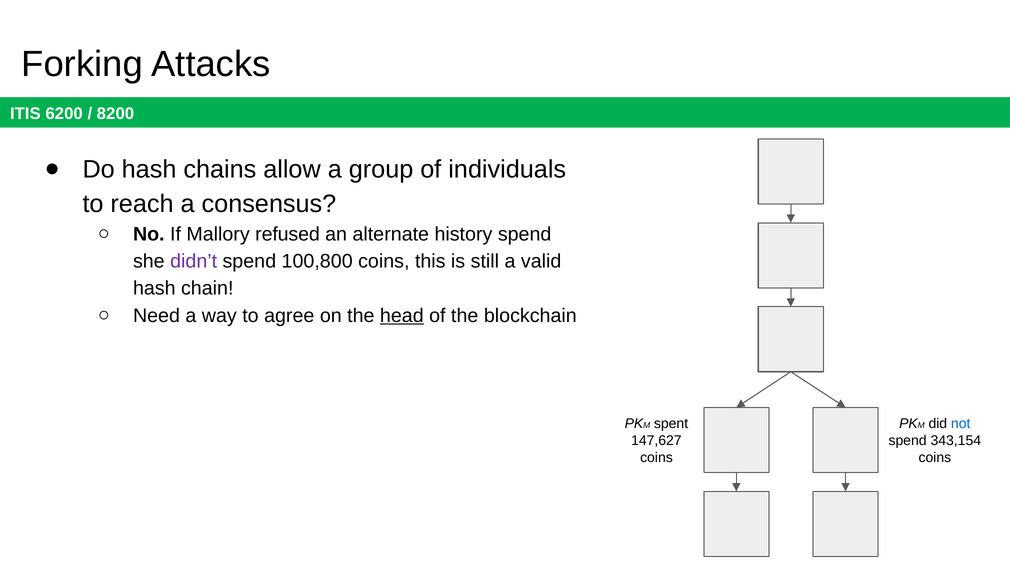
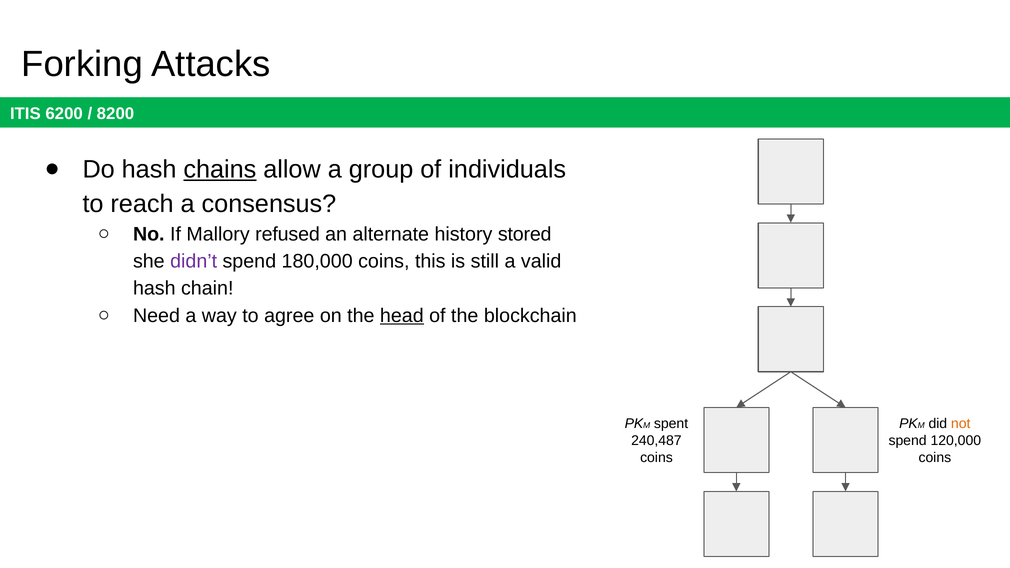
chains underline: none -> present (220, 169)
history spend: spend -> stored (525, 234)
100,800: 100,800 -> 180,000 (317, 261)
not colour: blue -> orange (961, 424)
147,627: 147,627 -> 240,487 (656, 441)
343,154: 343,154 -> 120,000 (956, 441)
